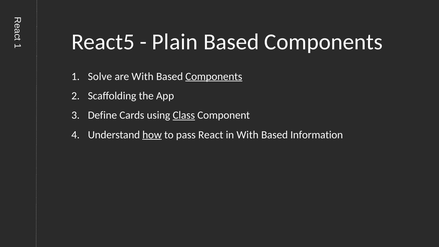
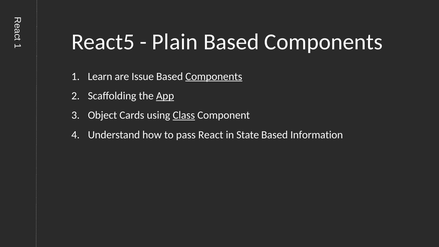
Solve: Solve -> Learn (100, 76)
are With: With -> Issue (143, 76)
App underline: none -> present (165, 96)
Define: Define -> Object (102, 115)
how underline: present -> none (152, 135)
in With: With -> State (248, 135)
